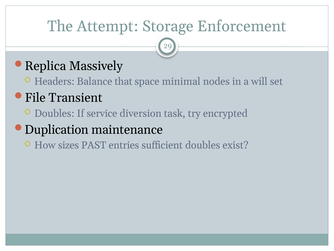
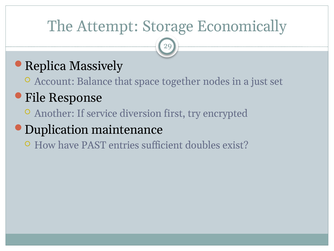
Enforcement: Enforcement -> Economically (242, 26)
Headers: Headers -> Account (54, 81)
minimal: minimal -> together (181, 81)
will: will -> just (259, 81)
Transient: Transient -> Response (76, 98)
Doubles: Doubles -> Another (54, 113)
task: task -> first (175, 113)
sizes: sizes -> have (68, 145)
